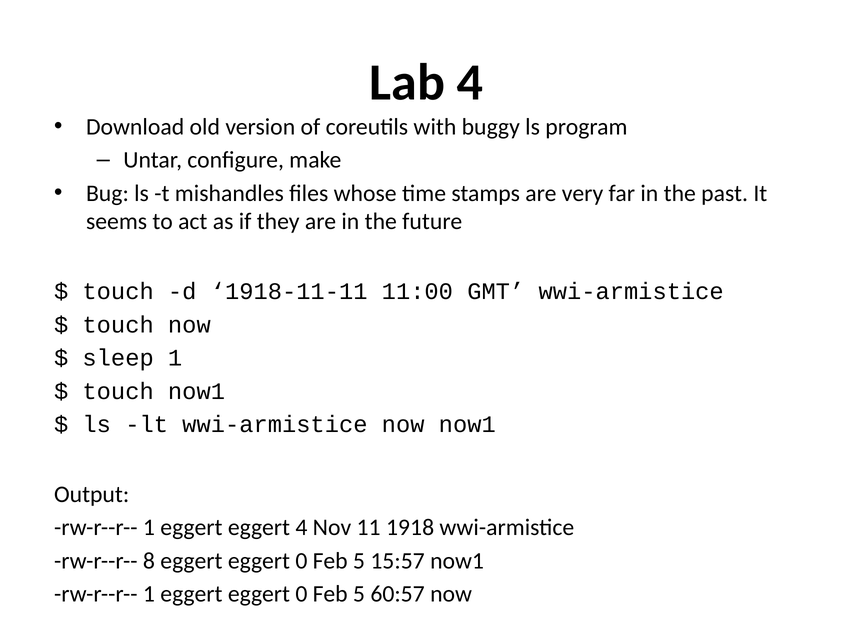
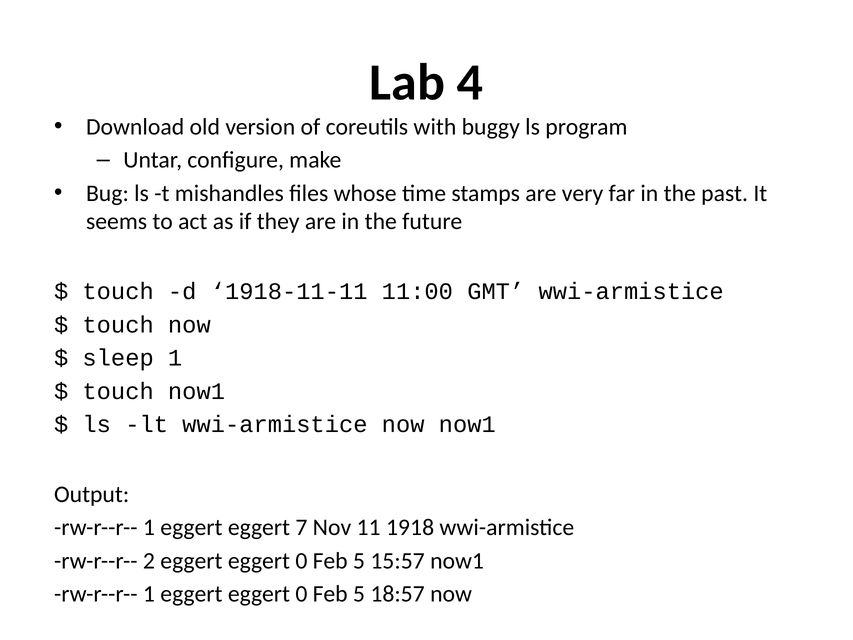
eggert 4: 4 -> 7 (301, 527)
8: 8 -> 2 (149, 560)
60:57: 60:57 -> 18:57 (398, 594)
